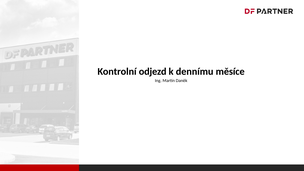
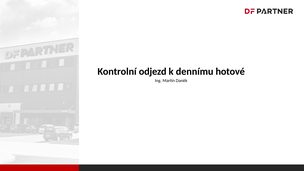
měsíce: měsíce -> hotové (230, 71)
